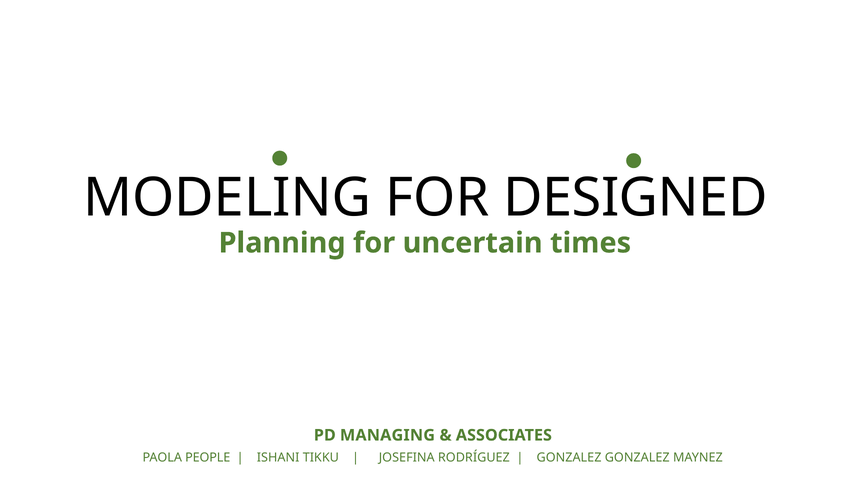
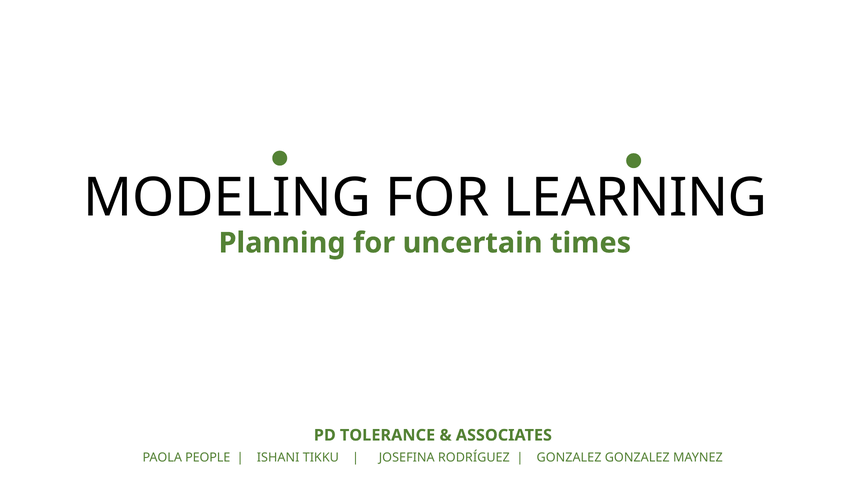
DESIGNED: DESIGNED -> LEARNING (635, 198)
MANAGING: MANAGING -> TOLERANCE (388, 435)
